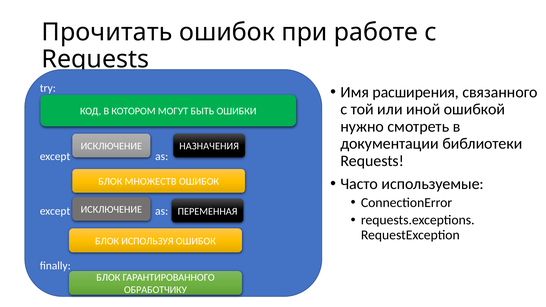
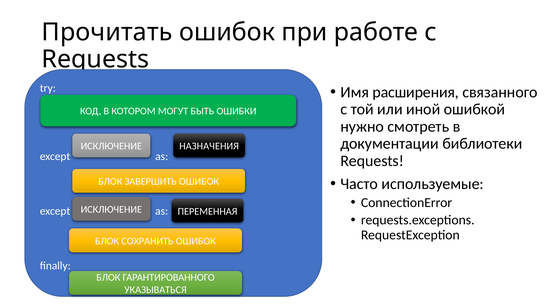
МНОЖЕСТВ: МНОЖЕСТВ -> ЗАВЕРШИТЬ (151, 182)
ИСПОЛЬЗУЯ: ИСПОЛЬЗУЯ -> СОХРАНИТЬ (147, 241)
ОБРАБОТЧИКУ: ОБРАБОТЧИКУ -> УКАЗЫВАТЬСЯ (155, 290)
